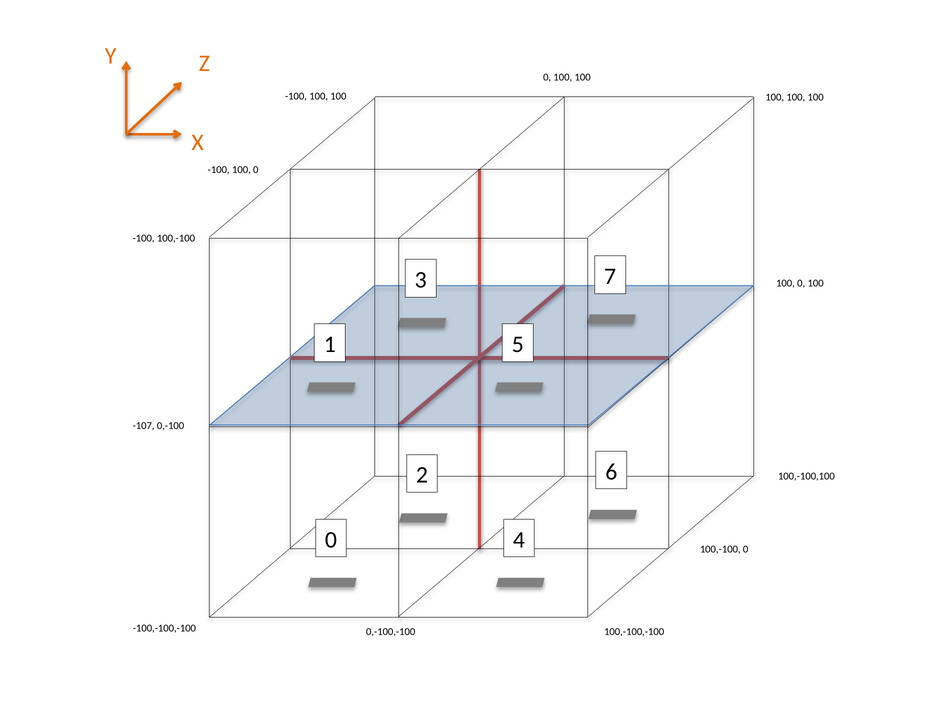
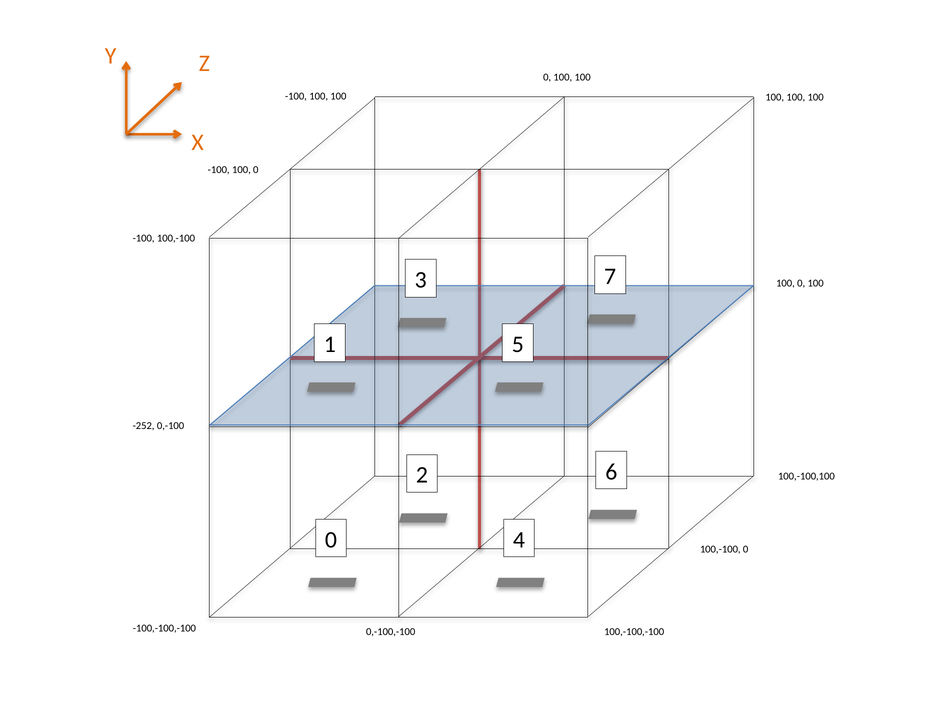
-107: -107 -> -252 (144, 426)
